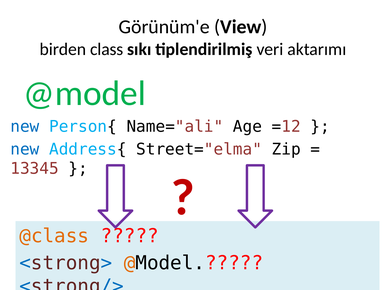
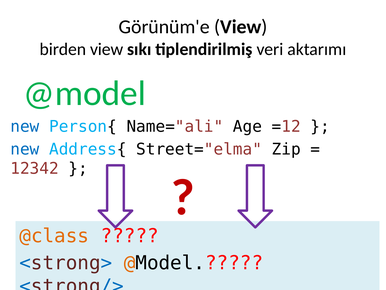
birden class: class -> view (107, 49)
13345: 13345 -> 12342 (35, 168)
